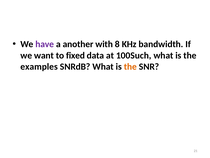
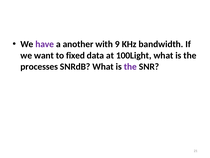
8: 8 -> 9 (117, 44)
100Such: 100Such -> 100Light (134, 55)
examples: examples -> processes (39, 66)
the colour: orange -> purple (130, 66)
